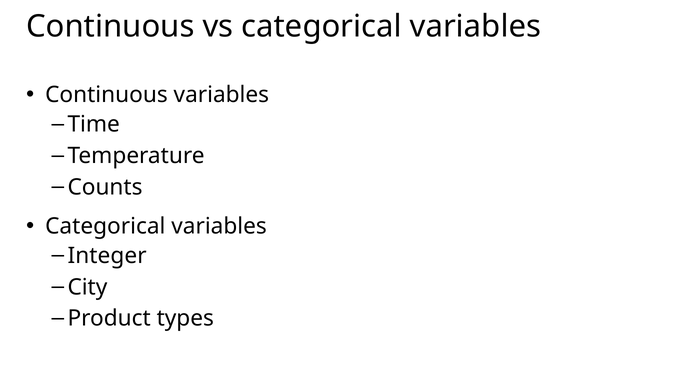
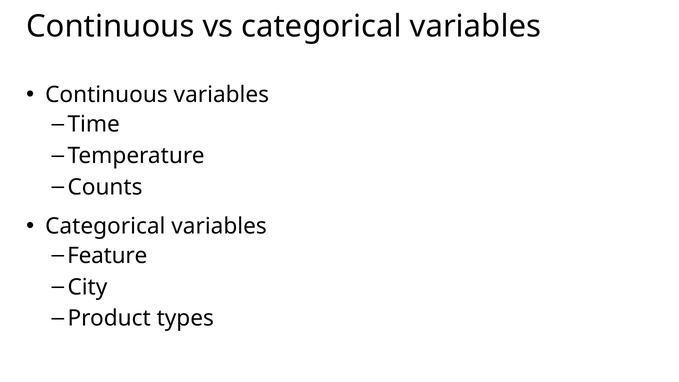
Integer: Integer -> Feature (107, 256)
